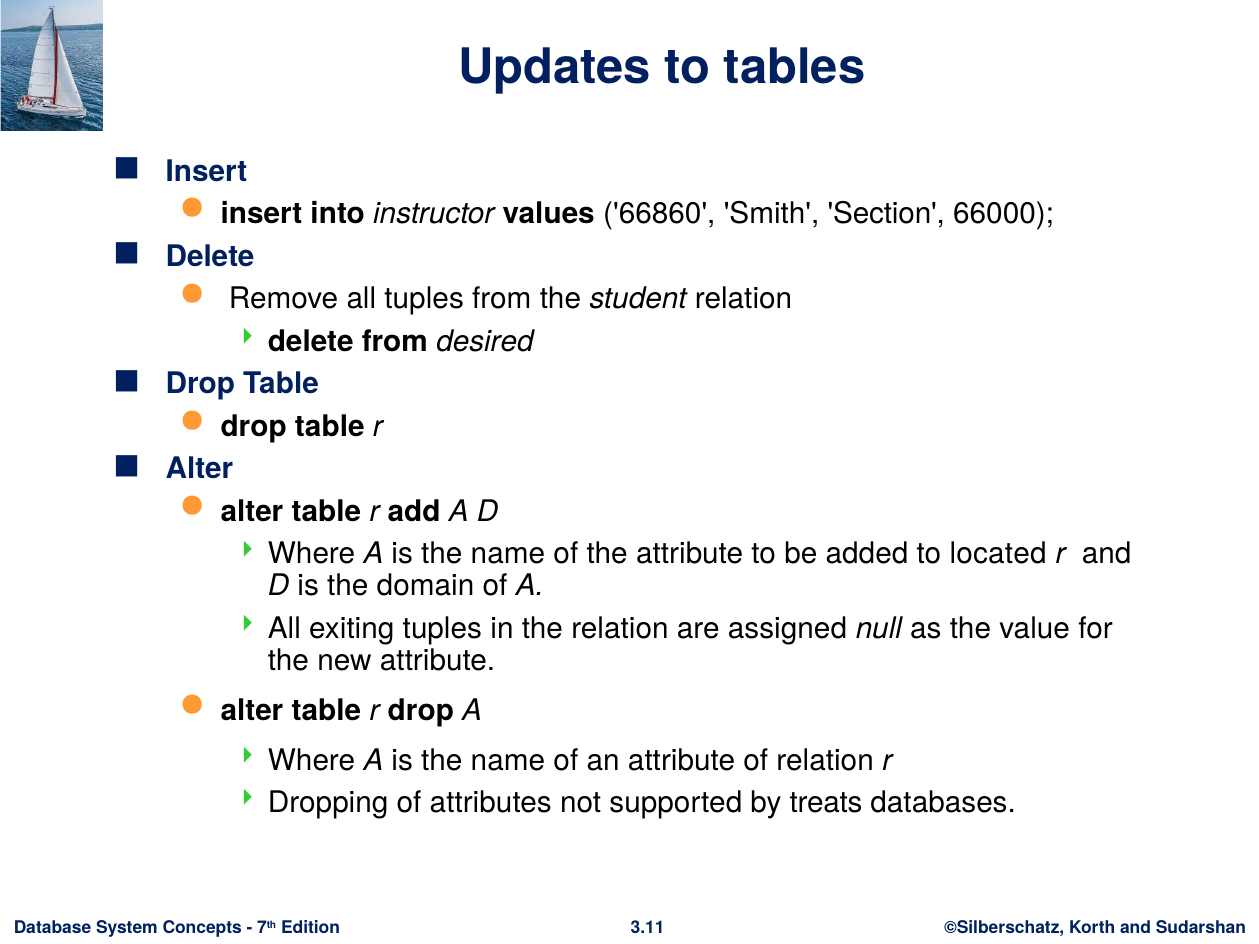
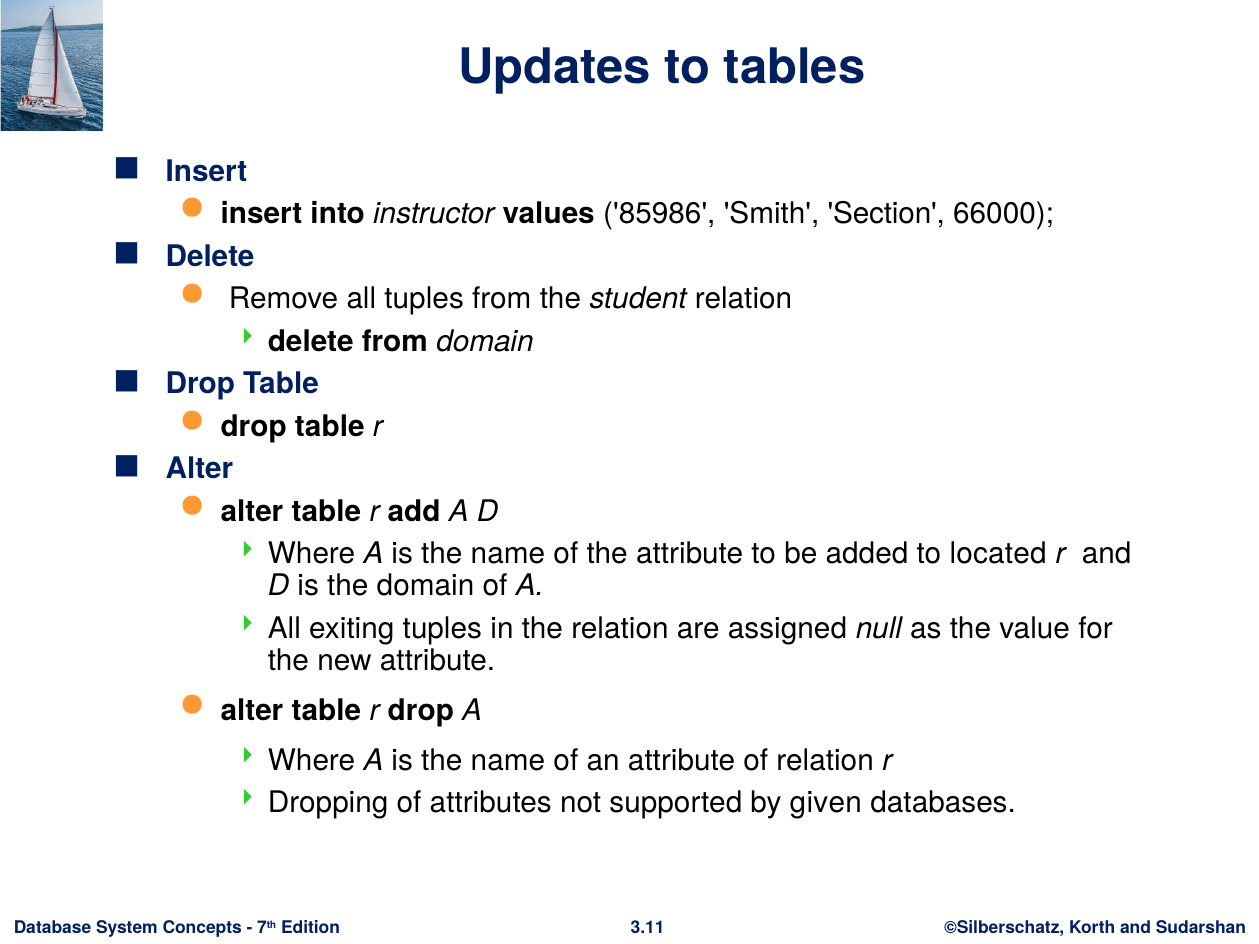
66860: 66860 -> 85986 (659, 214)
from desired: desired -> domain (485, 341)
treats: treats -> given (826, 803)
